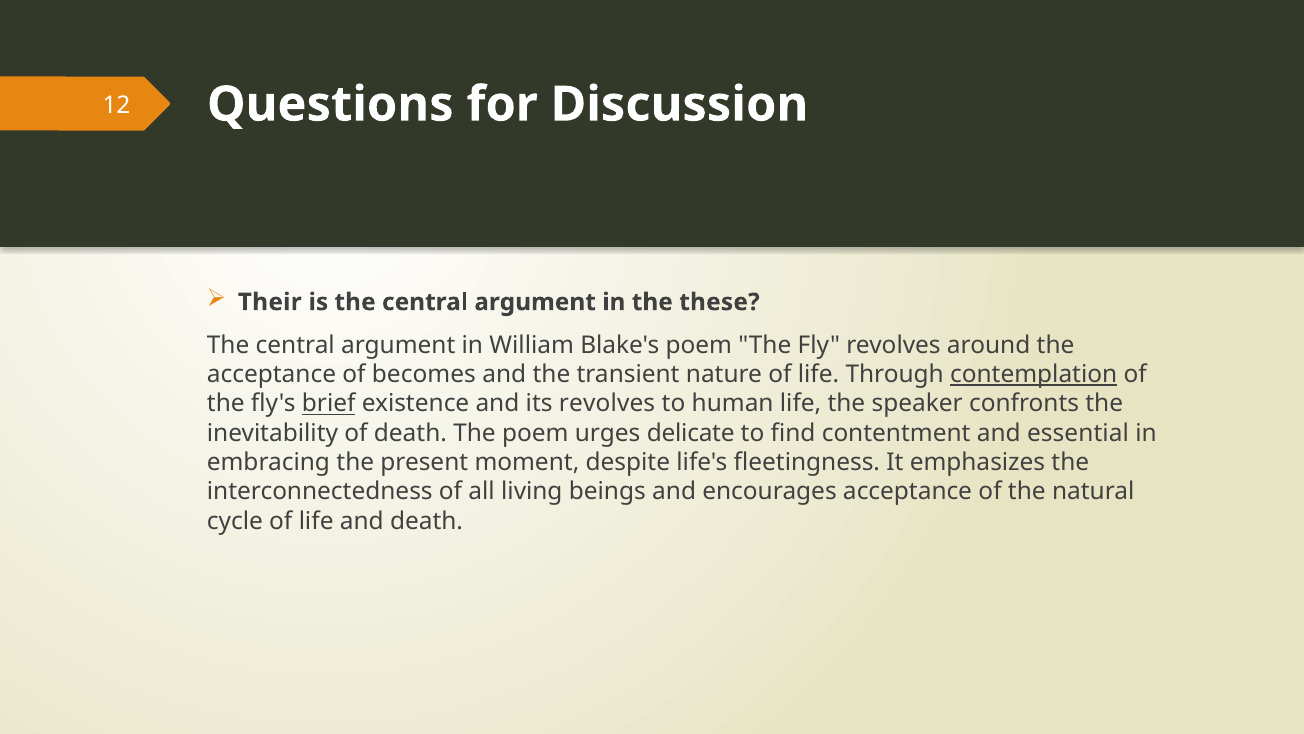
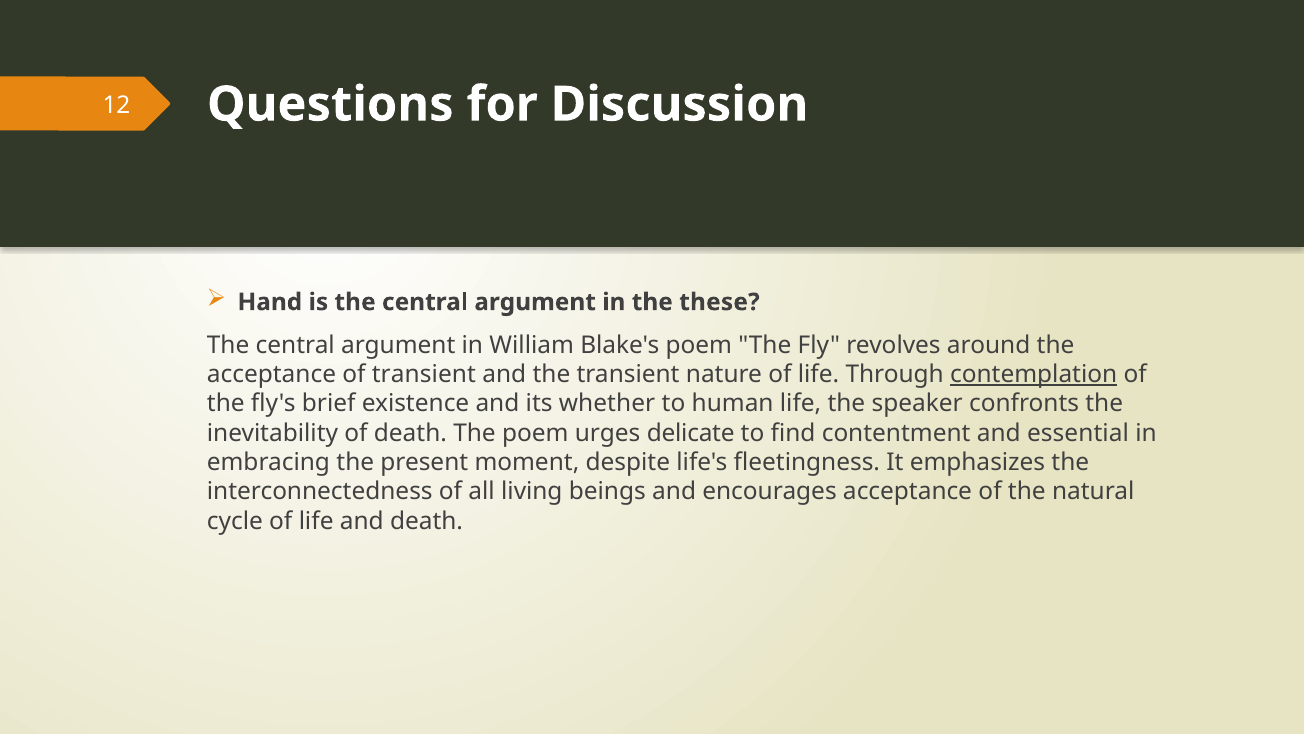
Their: Their -> Hand (270, 302)
of becomes: becomes -> transient (424, 374)
brief underline: present -> none (329, 404)
its revolves: revolves -> whether (607, 404)
